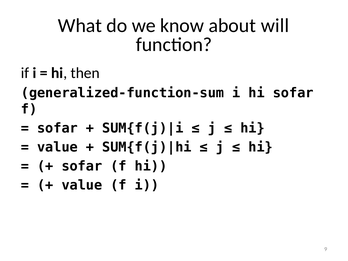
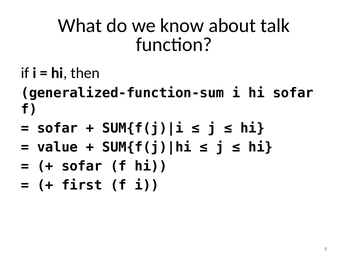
will: will -> talk (275, 26)
value: value -> first (82, 185)
